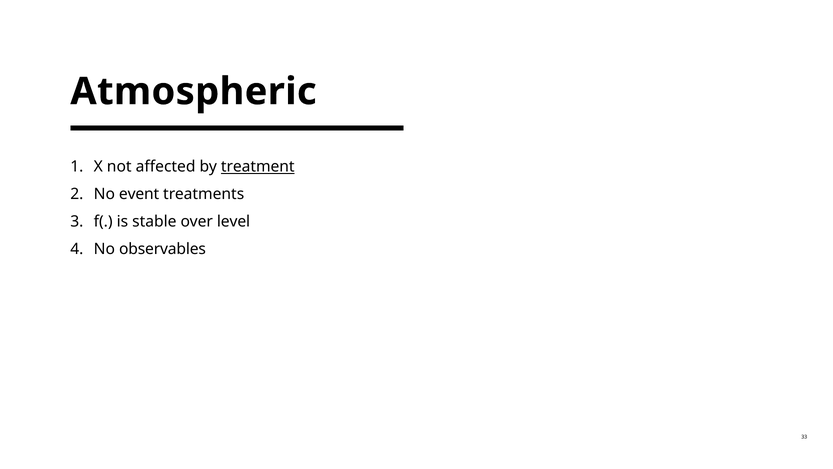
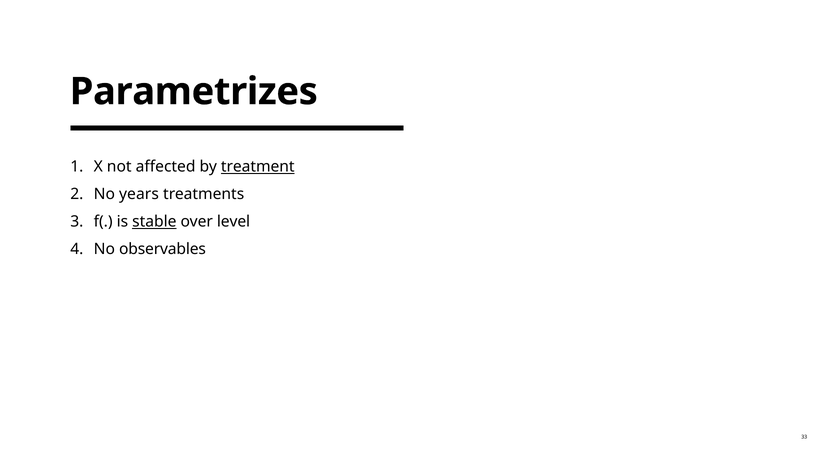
Atmospheric: Atmospheric -> Parametrizes (194, 91)
event: event -> years (139, 194)
stable underline: none -> present (154, 222)
